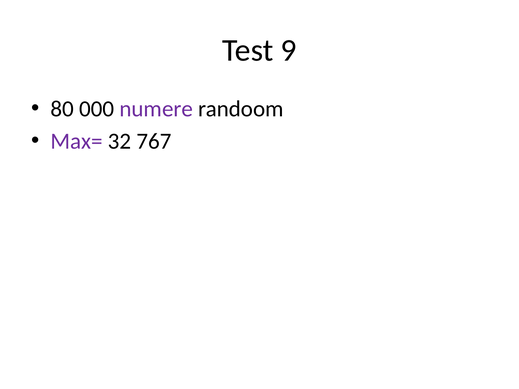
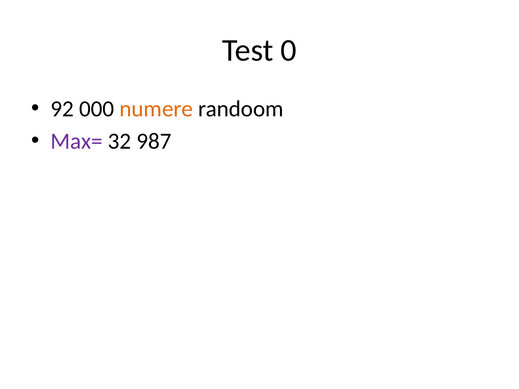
9: 9 -> 0 (289, 50)
80: 80 -> 92 (62, 109)
numere colour: purple -> orange (156, 109)
767: 767 -> 987 (154, 141)
